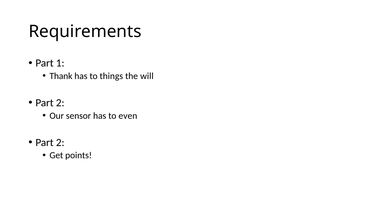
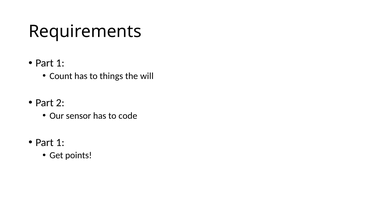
Thank: Thank -> Count (61, 76)
even: even -> code (128, 116)
2: 2 -> 1 (60, 143)
